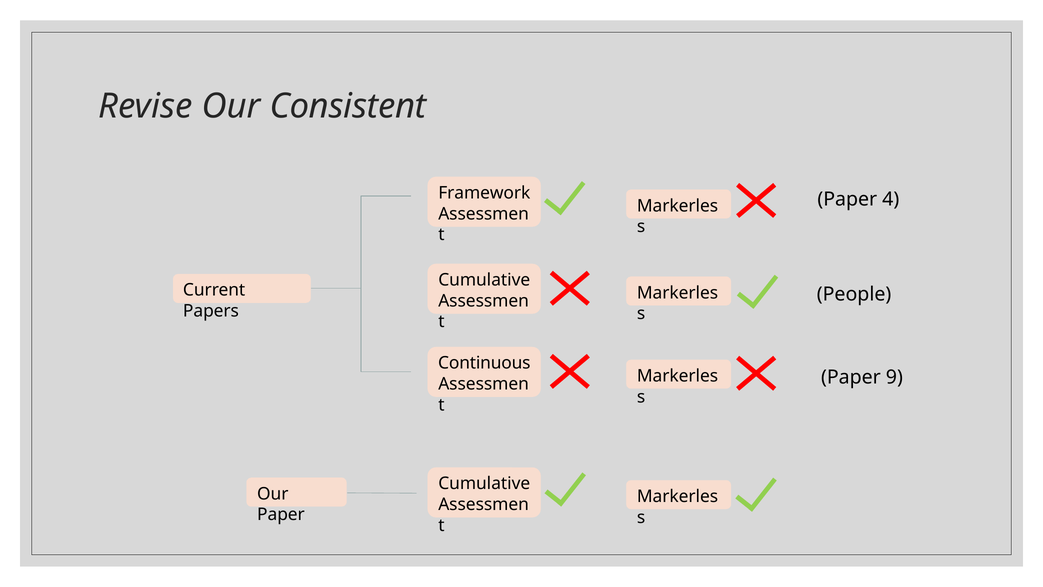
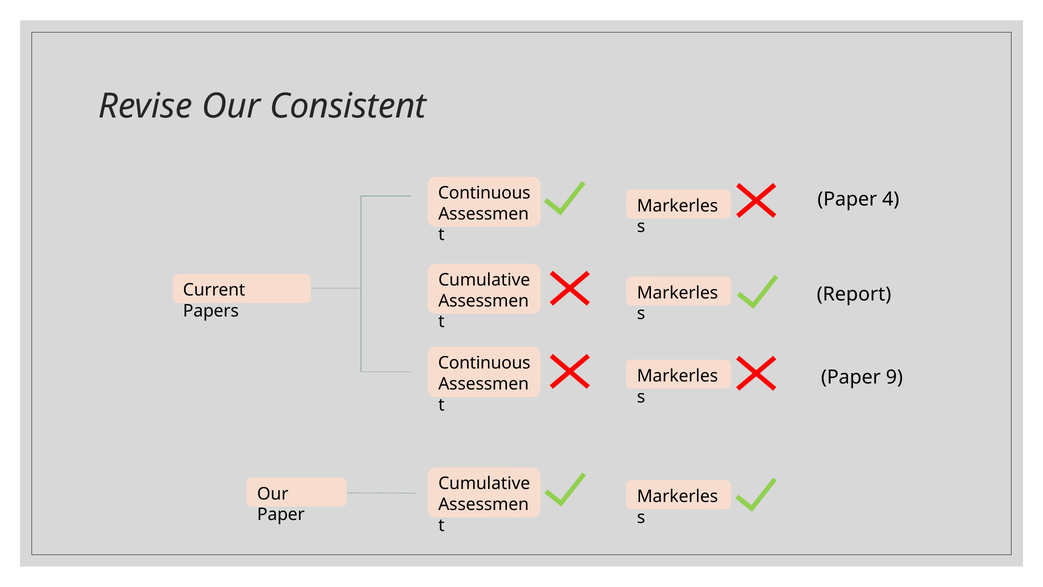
Framework: Framework -> Continuous (484, 193)
People: People -> Report (854, 294)
